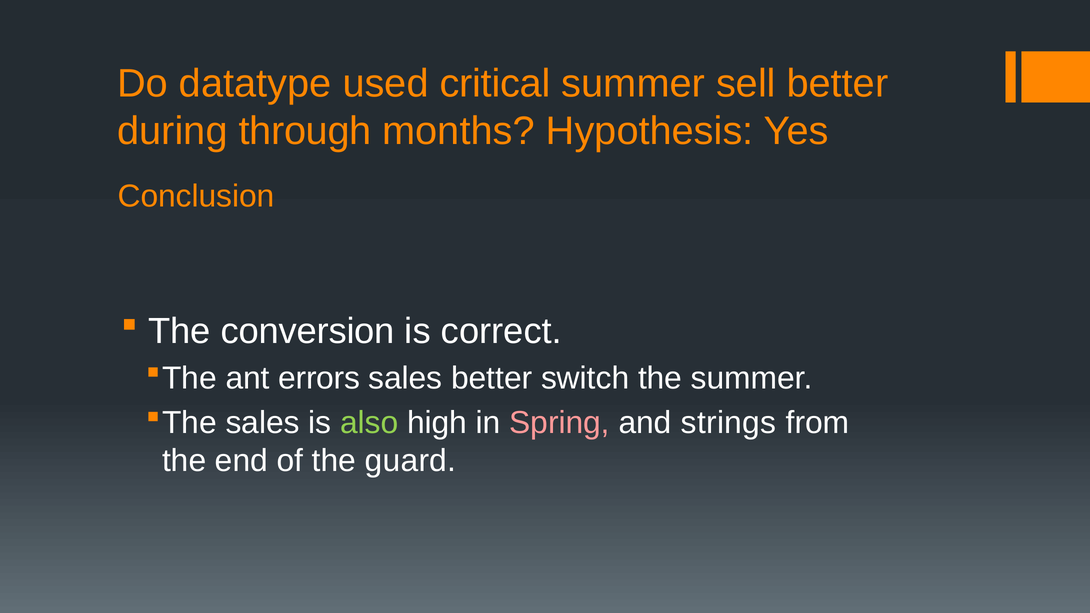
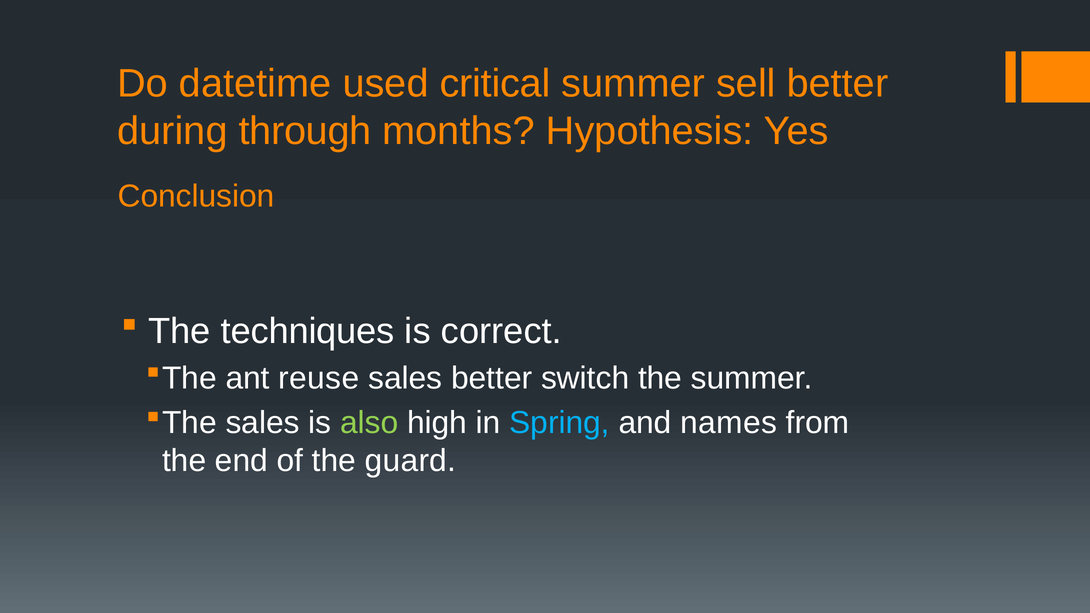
datatype: datatype -> datetime (255, 84)
conversion: conversion -> techniques (308, 331)
errors: errors -> reuse (319, 378)
Spring colour: pink -> light blue (560, 423)
strings: strings -> names (729, 423)
